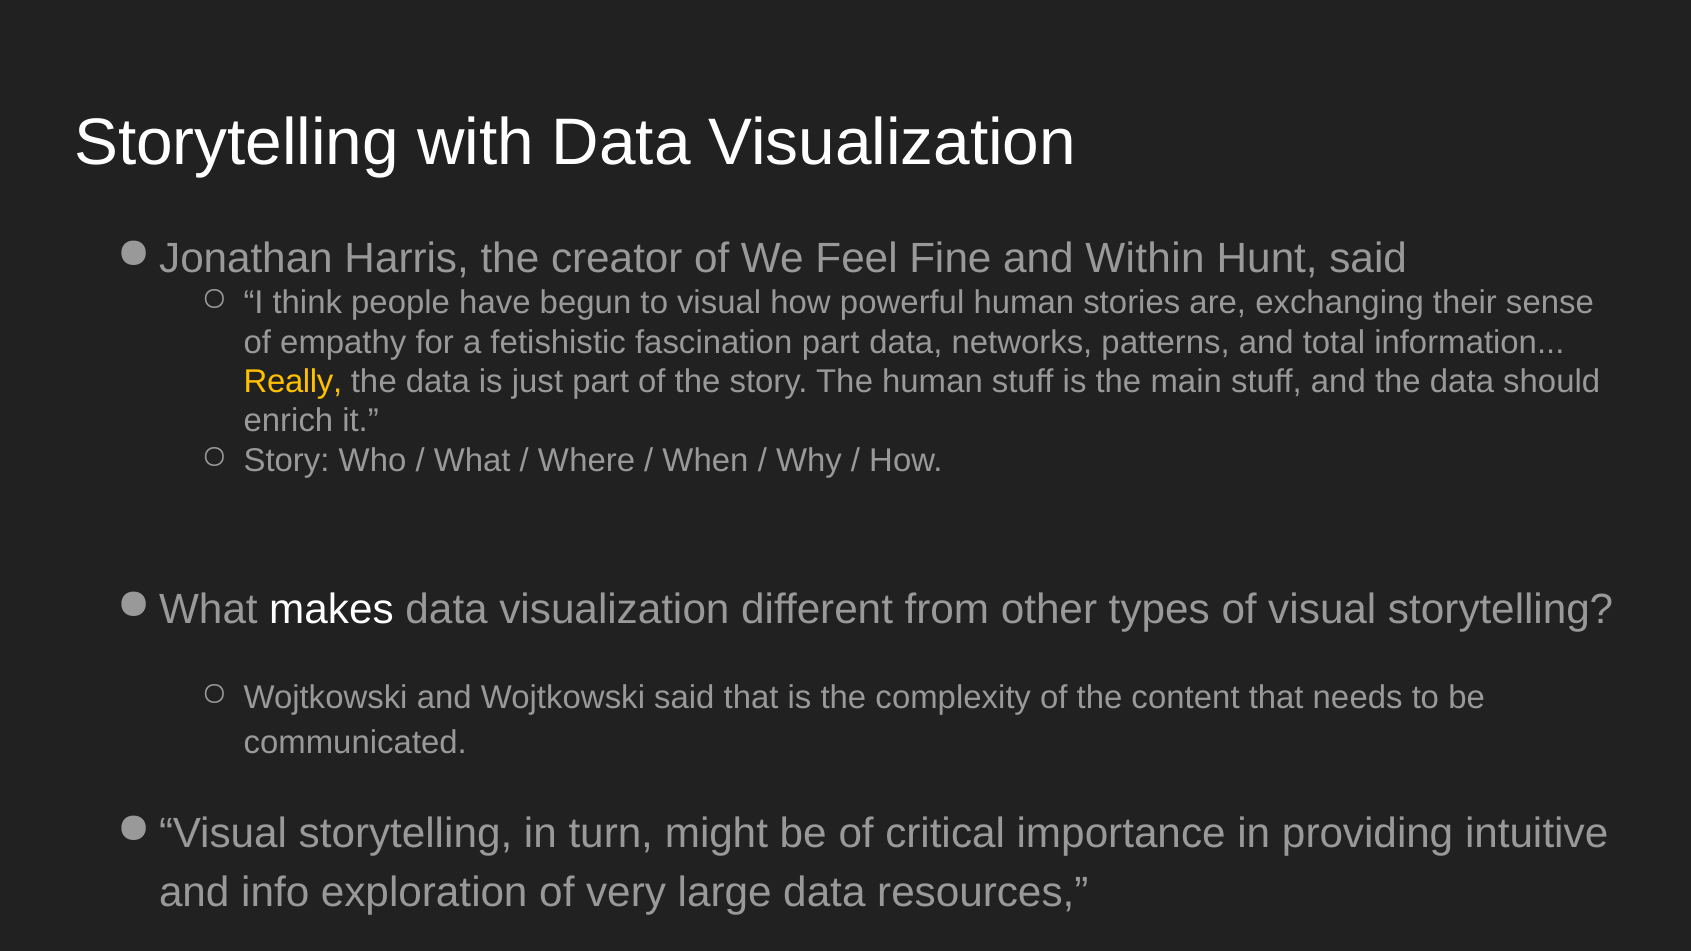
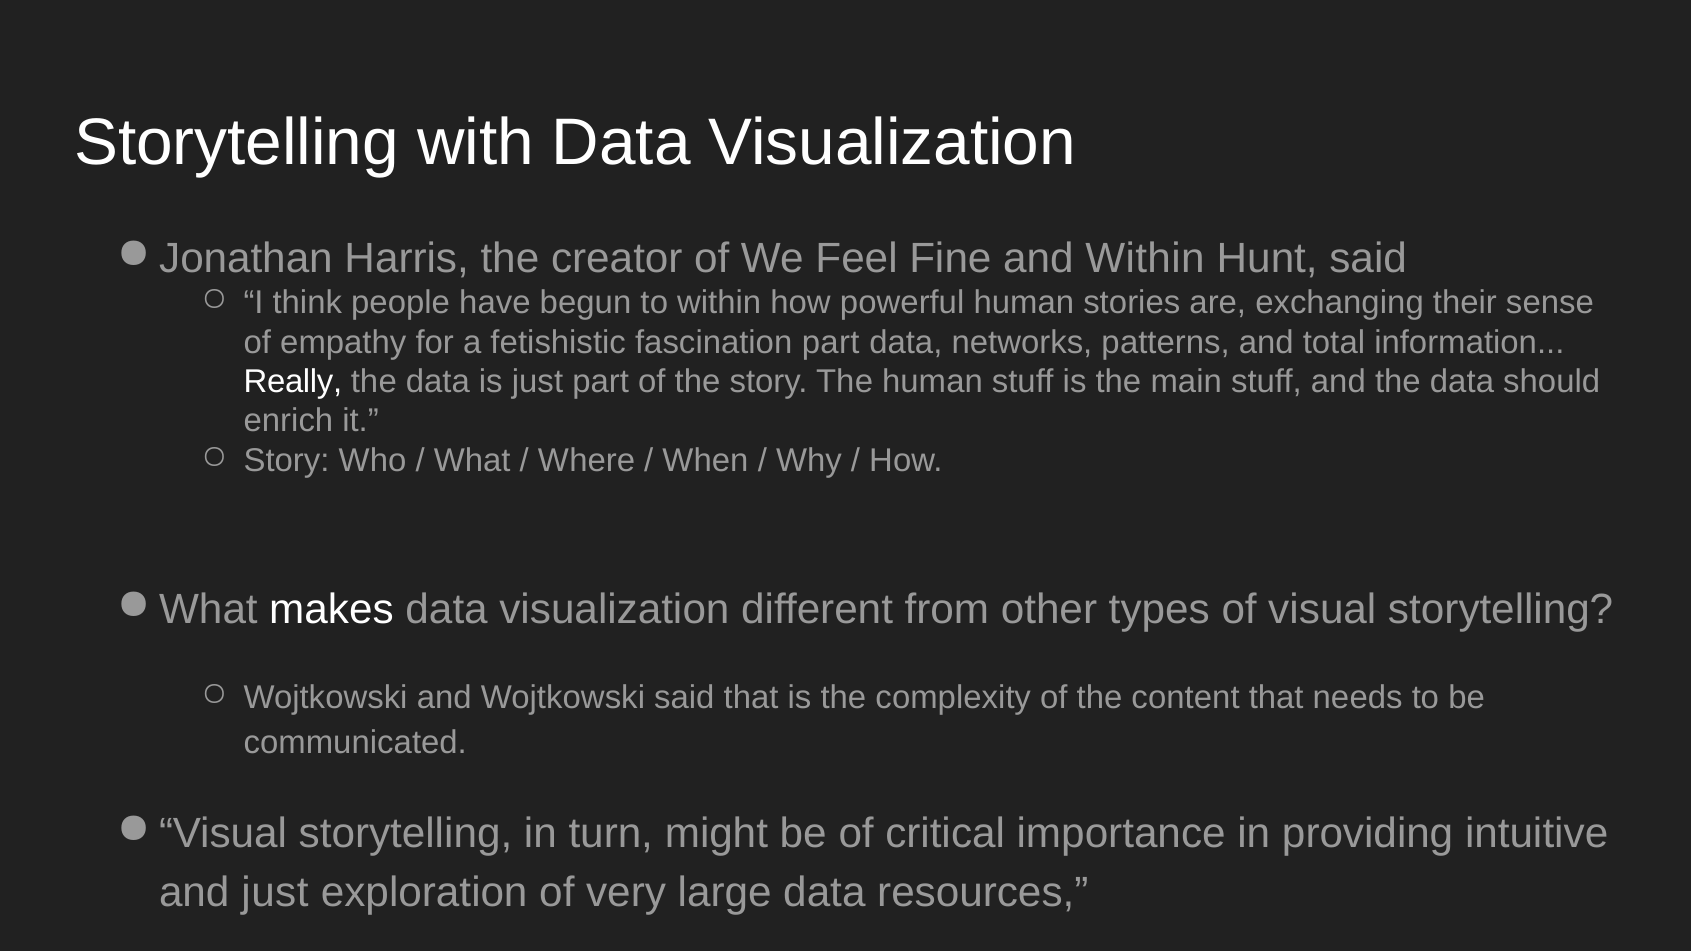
to visual: visual -> within (719, 303)
Really colour: yellow -> white (293, 382)
and info: info -> just (275, 892)
